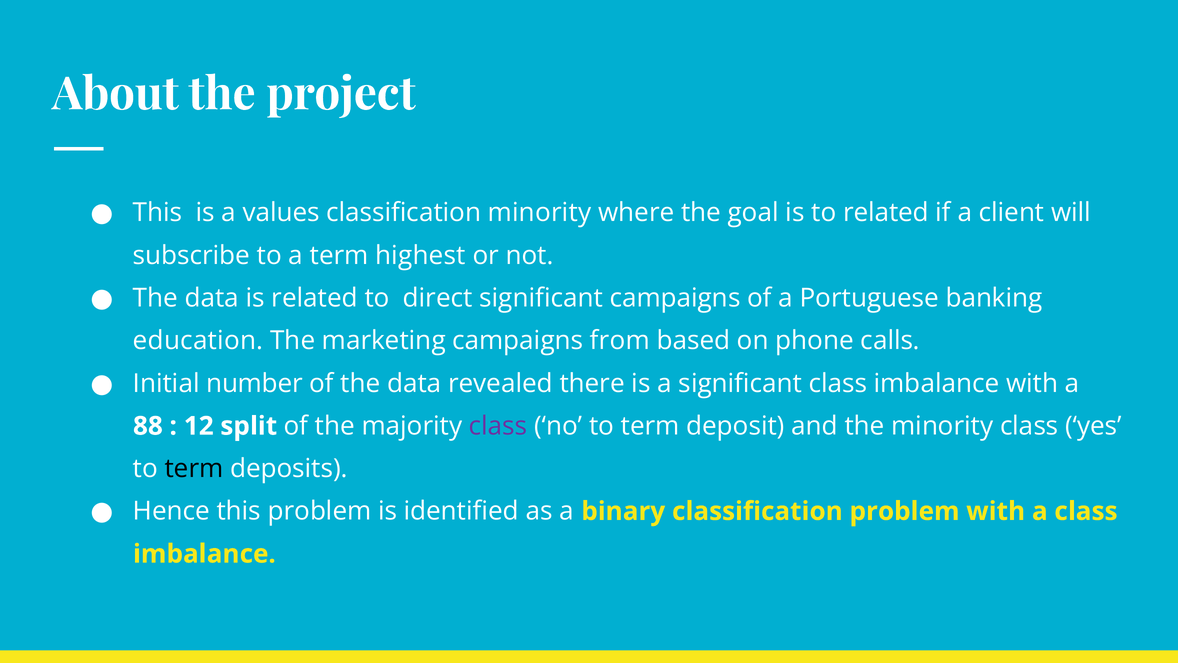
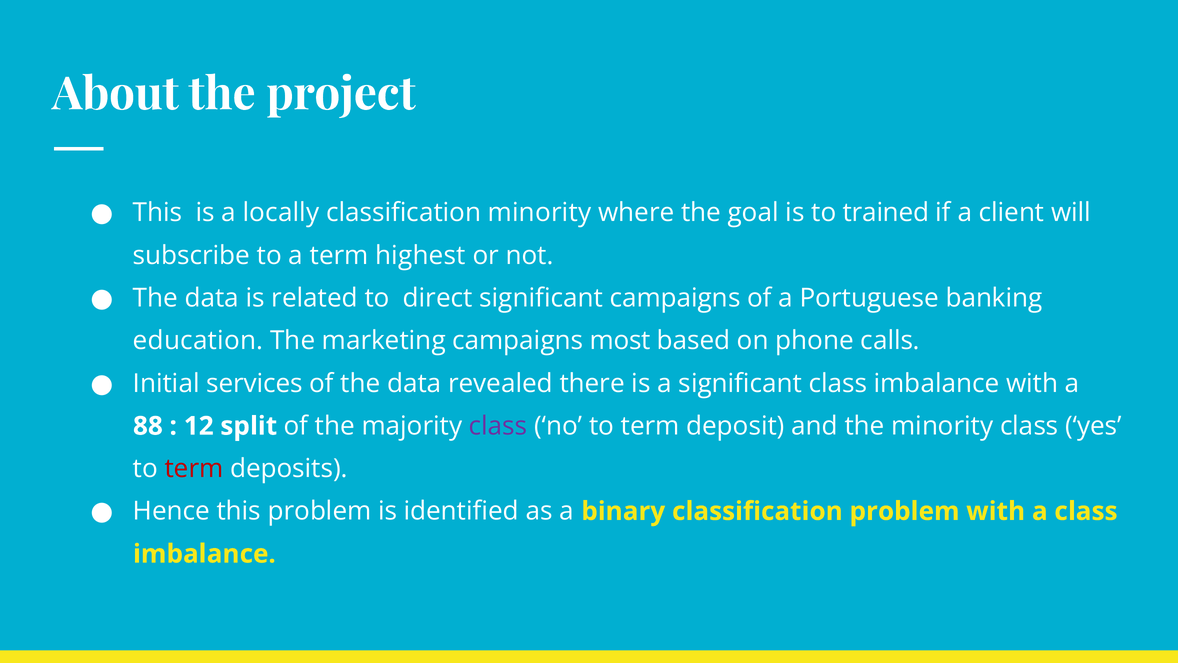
values: values -> locally (281, 213)
to related: related -> trained (886, 213)
from: from -> most (620, 341)
number: number -> services (254, 383)
term colour: black -> red (194, 468)
